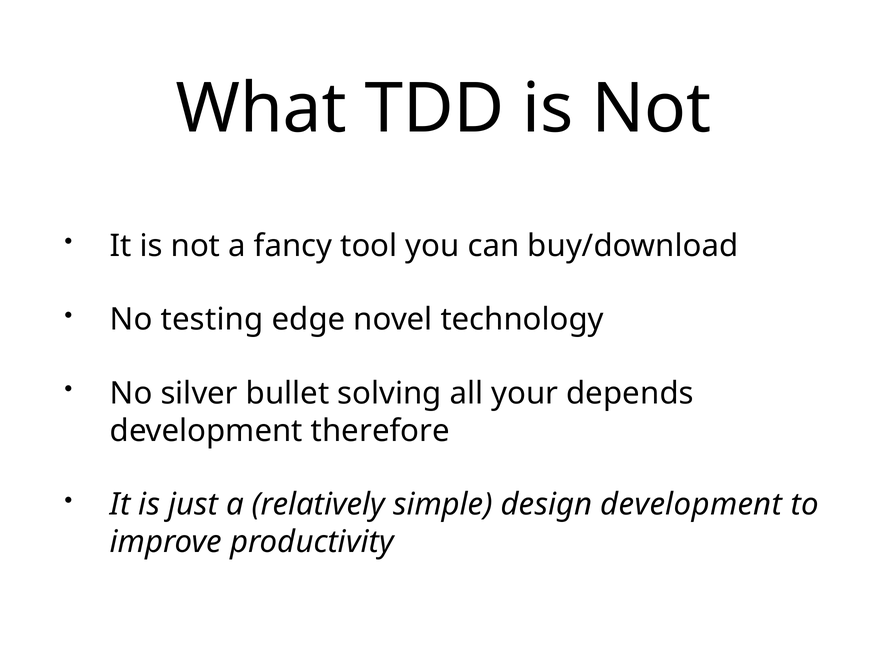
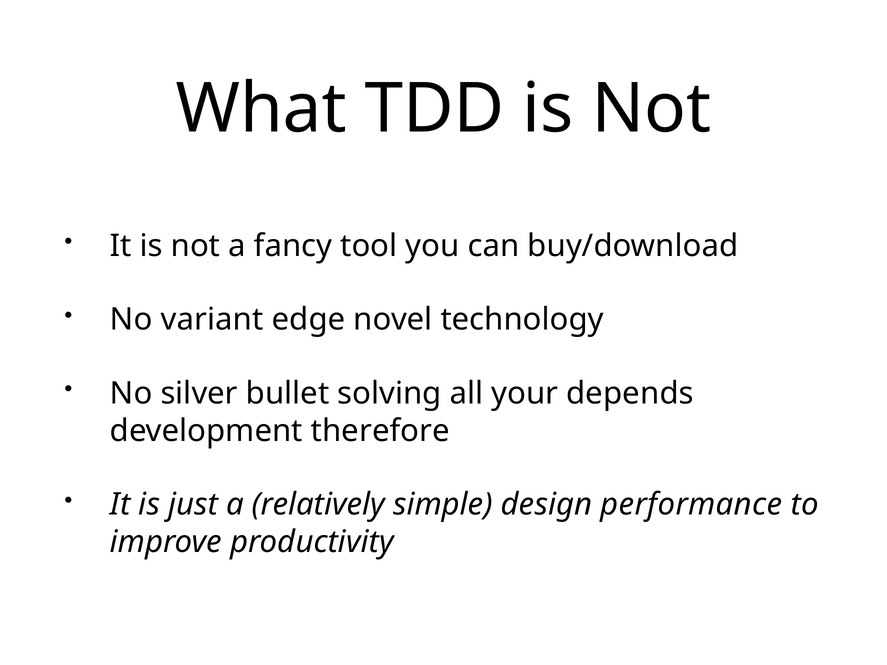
testing: testing -> variant (212, 320)
design development: development -> performance (691, 505)
